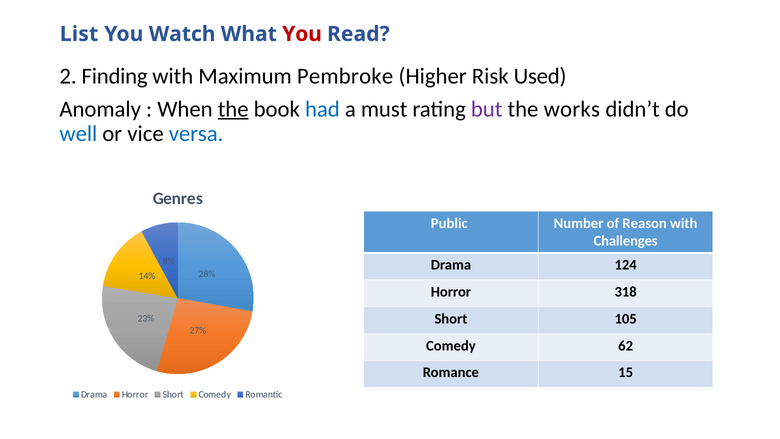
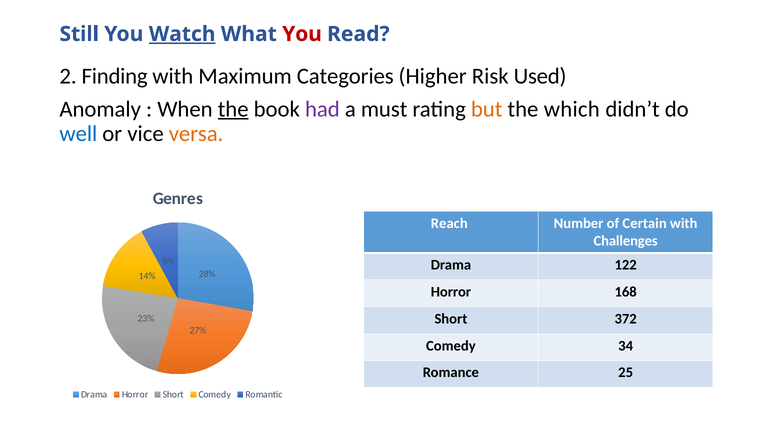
List: List -> Still (79, 34)
Watch underline: none -> present (182, 34)
Pembroke: Pembroke -> Categories (345, 76)
had colour: blue -> purple (322, 109)
but colour: purple -> orange (487, 109)
works: works -> which (572, 109)
versa colour: blue -> orange (196, 134)
Public: Public -> Reach (449, 223)
Reason: Reason -> Certain (645, 223)
124: 124 -> 122 (626, 265)
318: 318 -> 168 (626, 292)
105: 105 -> 372 (626, 319)
62: 62 -> 34 (626, 346)
15: 15 -> 25 (626, 372)
